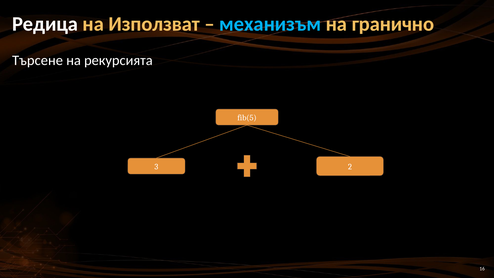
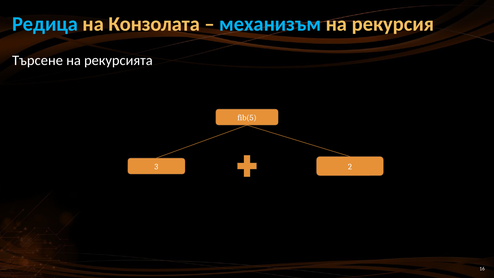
Редица colour: white -> light blue (45, 24)
Използват: Използват -> Конзолата (154, 24)
гранично: гранично -> рекурсия (393, 24)
